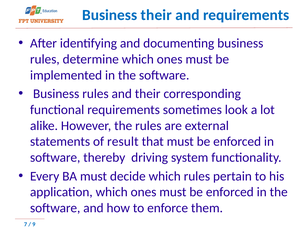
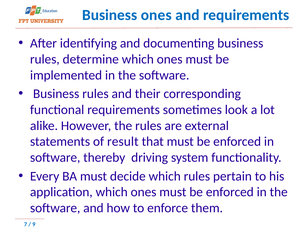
Business their: their -> ones (156, 15)
